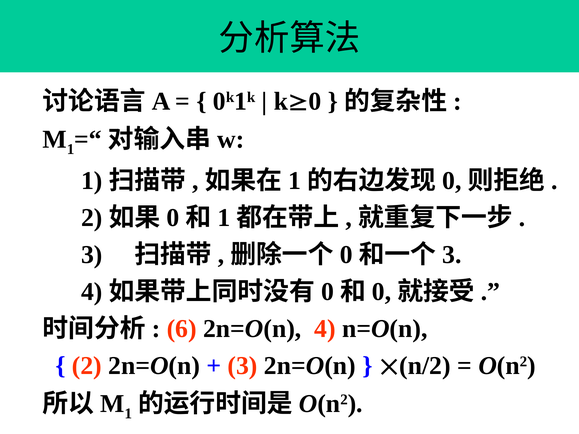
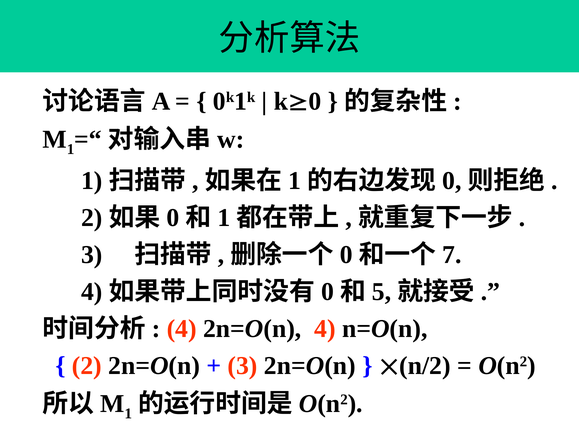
3: 3 -> 7 (452, 255)
0: 0 -> 5 (382, 292)
6: 6 -> 4 (182, 329)
